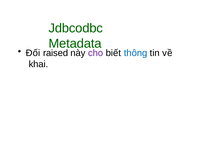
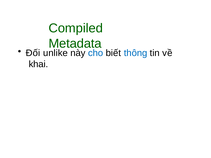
Jdbcodbc: Jdbcodbc -> Compiled (76, 28)
raised: raised -> unlike (55, 53)
cho colour: purple -> blue (96, 53)
